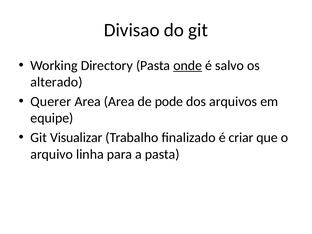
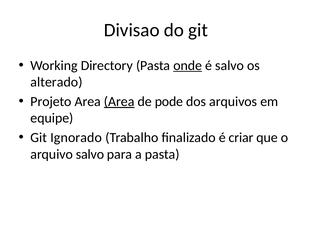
Querer: Querer -> Projeto (51, 102)
Area underline: none -> present (119, 102)
Visualizar: Visualizar -> Ignorado (76, 138)
arquivo linha: linha -> salvo (90, 154)
